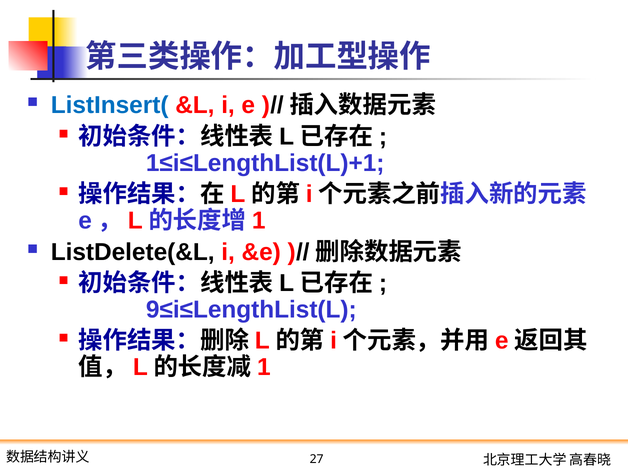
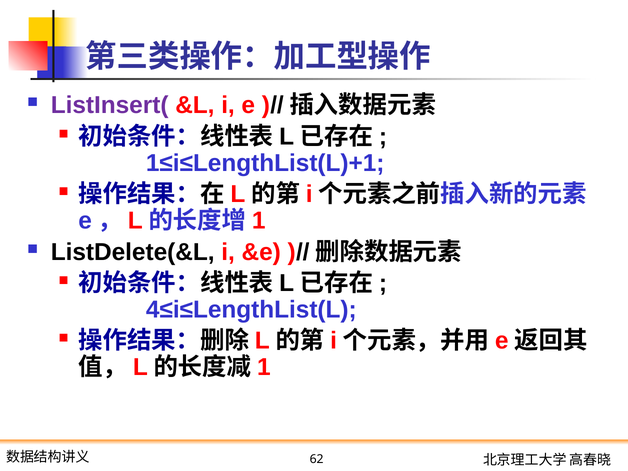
ListInsert( colour: blue -> purple (110, 105)
9≤i≤LengthList(L: 9≤i≤LengthList(L -> 4≤i≤LengthList(L (251, 310)
27: 27 -> 62 (317, 459)
